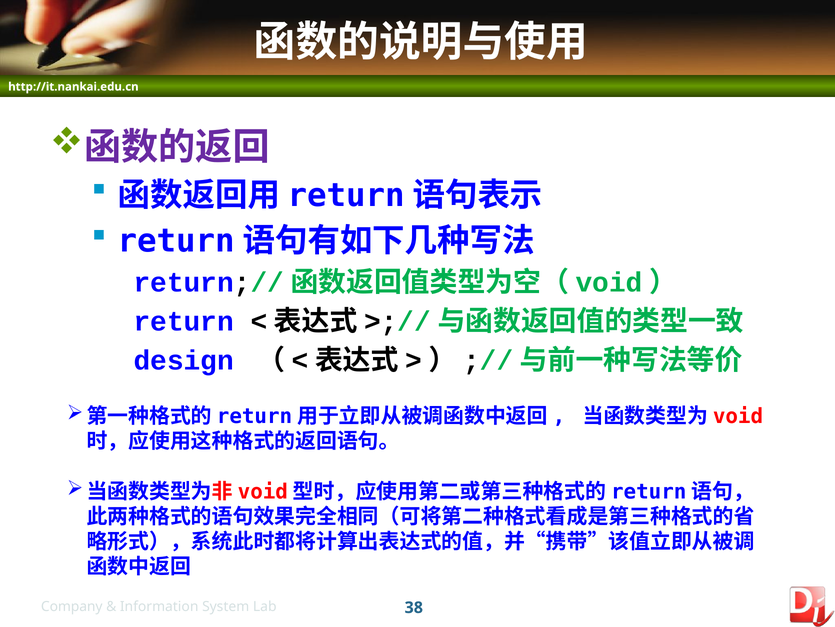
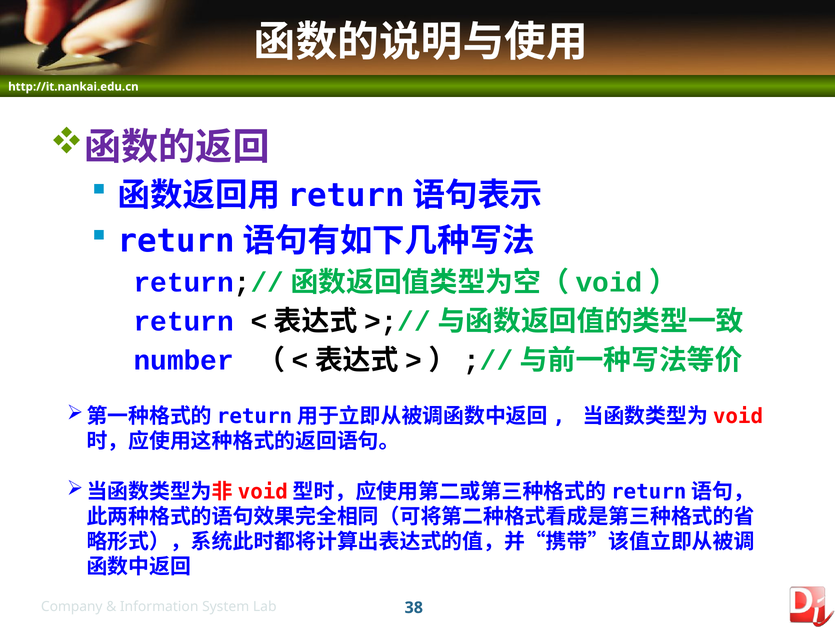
design: design -> number (184, 360)
